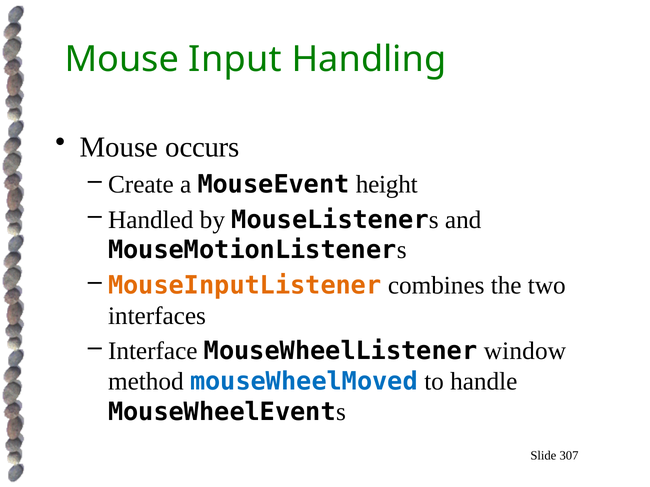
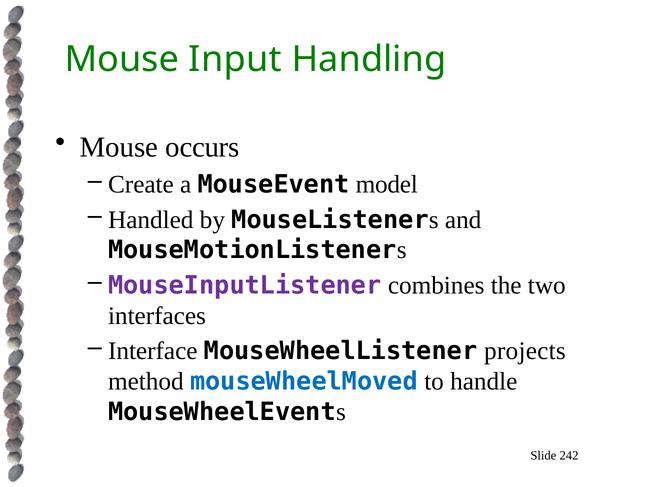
height: height -> model (387, 185)
MouseInputListener colour: orange -> purple (245, 286)
window: window -> projects (525, 351)
307: 307 -> 242 (569, 456)
